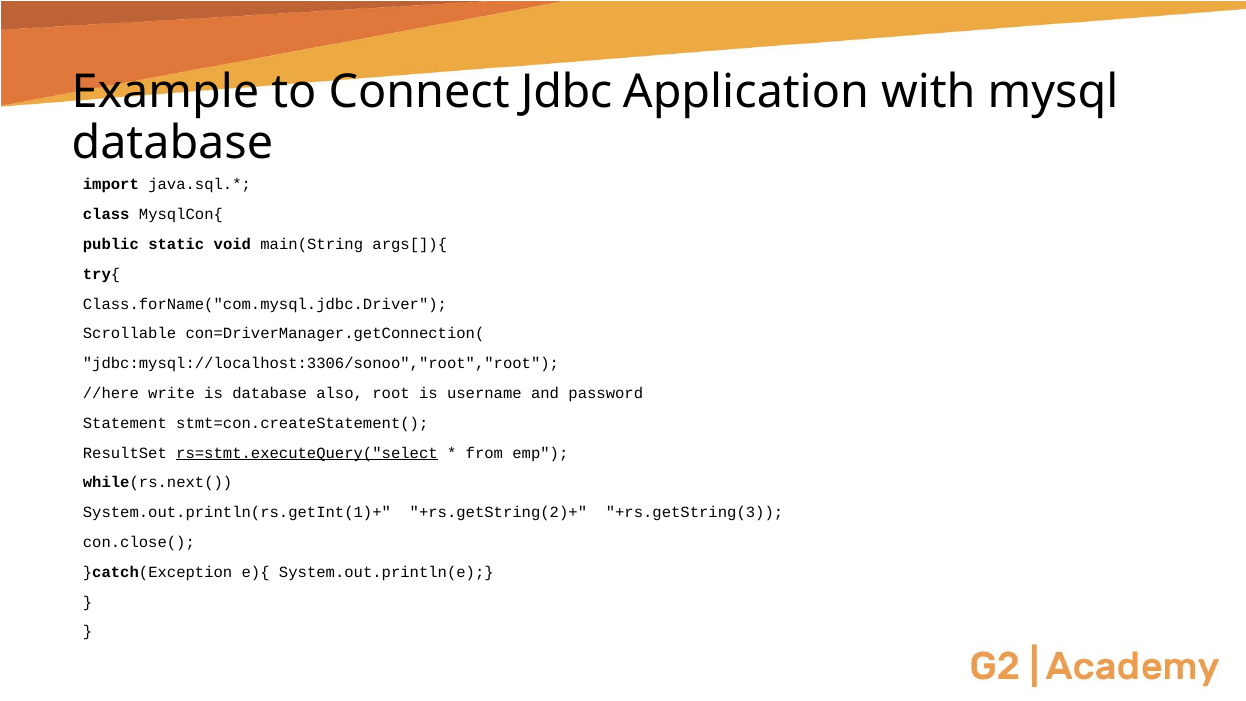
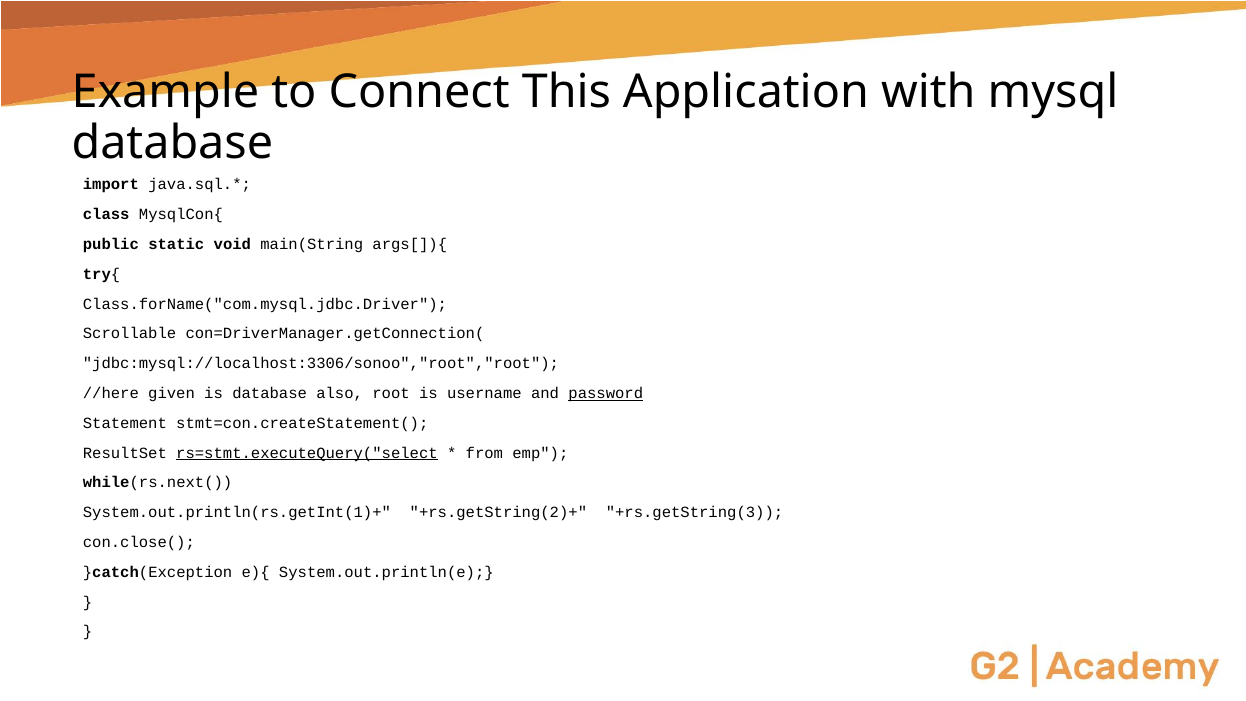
Jdbc: Jdbc -> This (566, 92)
write: write -> given (172, 393)
password underline: none -> present (606, 393)
